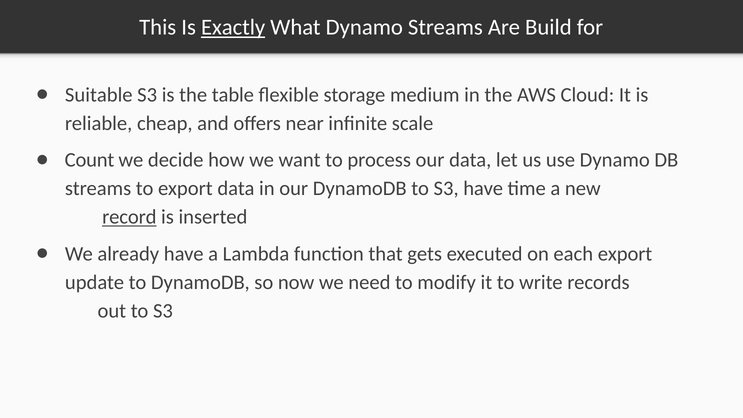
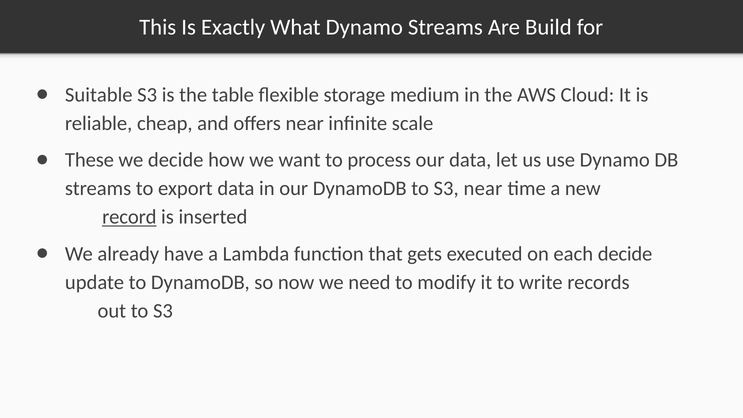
Exactly underline: present -> none (233, 27)
Count: Count -> These (89, 160)
S3 have: have -> near (483, 188)
each export: export -> decide (625, 254)
